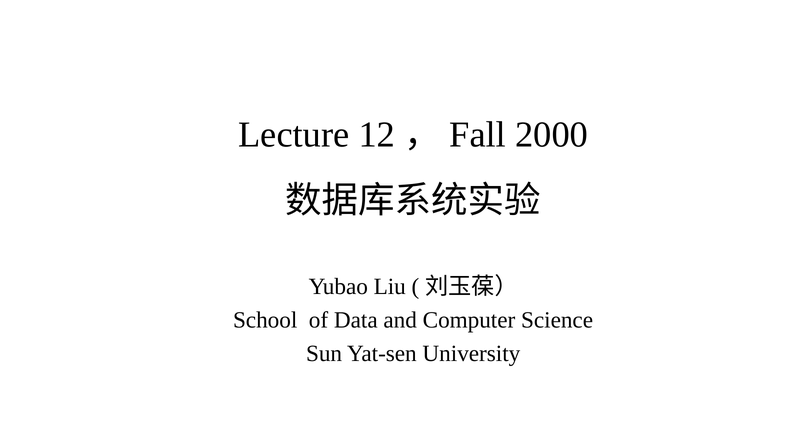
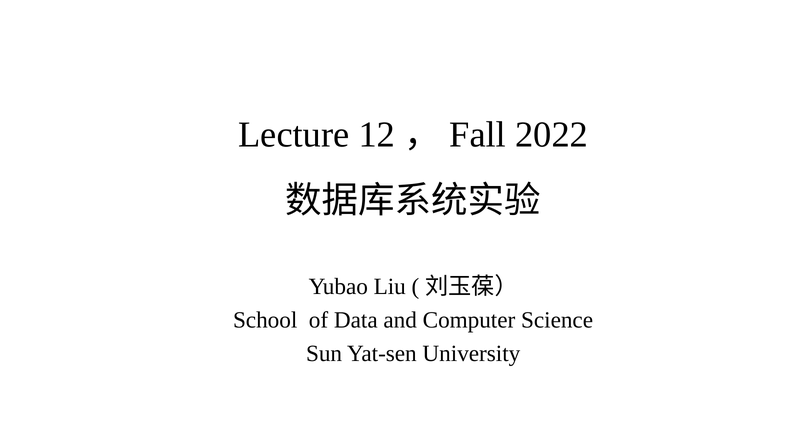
2000: 2000 -> 2022 (552, 135)
